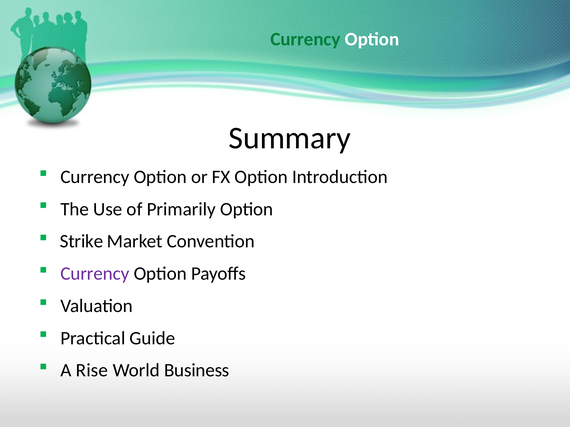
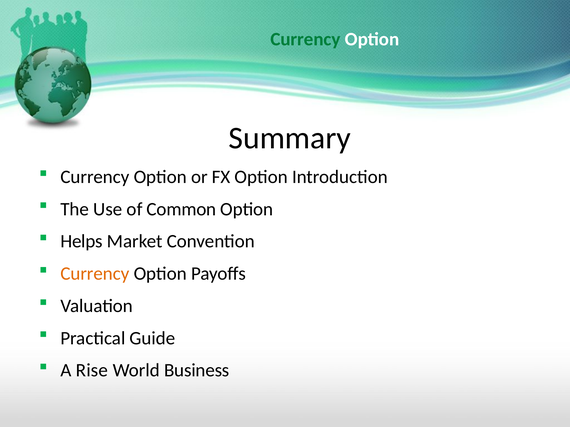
Primarily: Primarily -> Common (181, 209)
Strike: Strike -> Helps (82, 242)
Currency colour: purple -> orange (95, 274)
